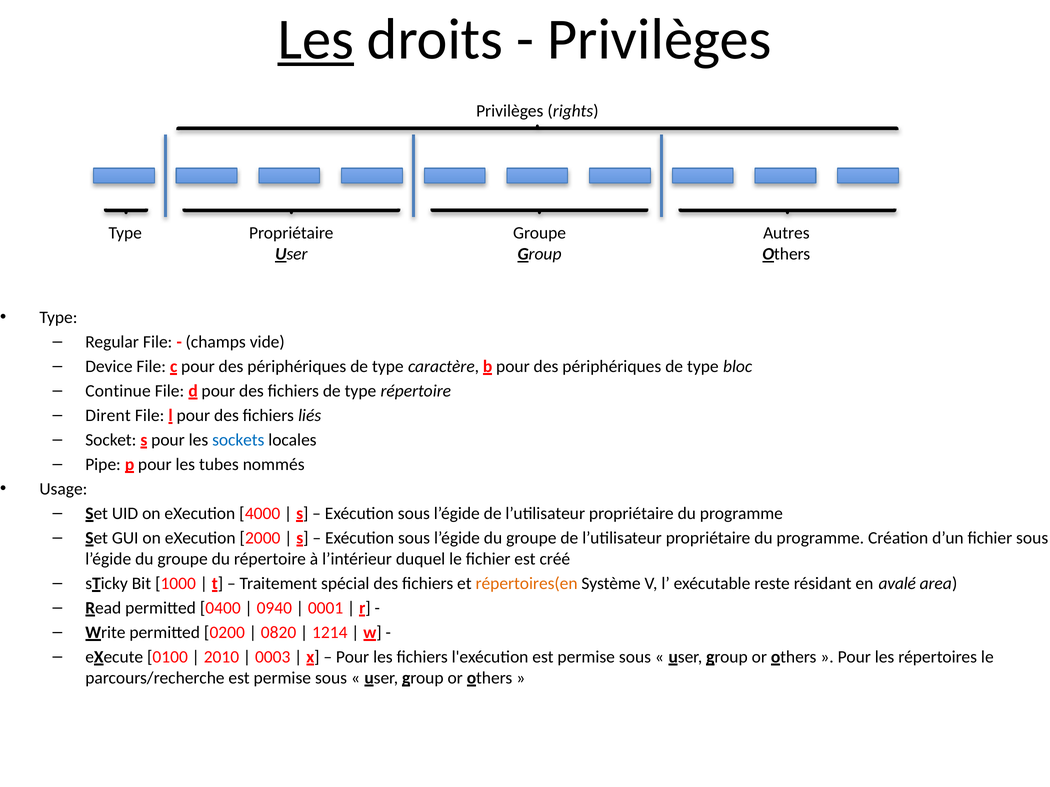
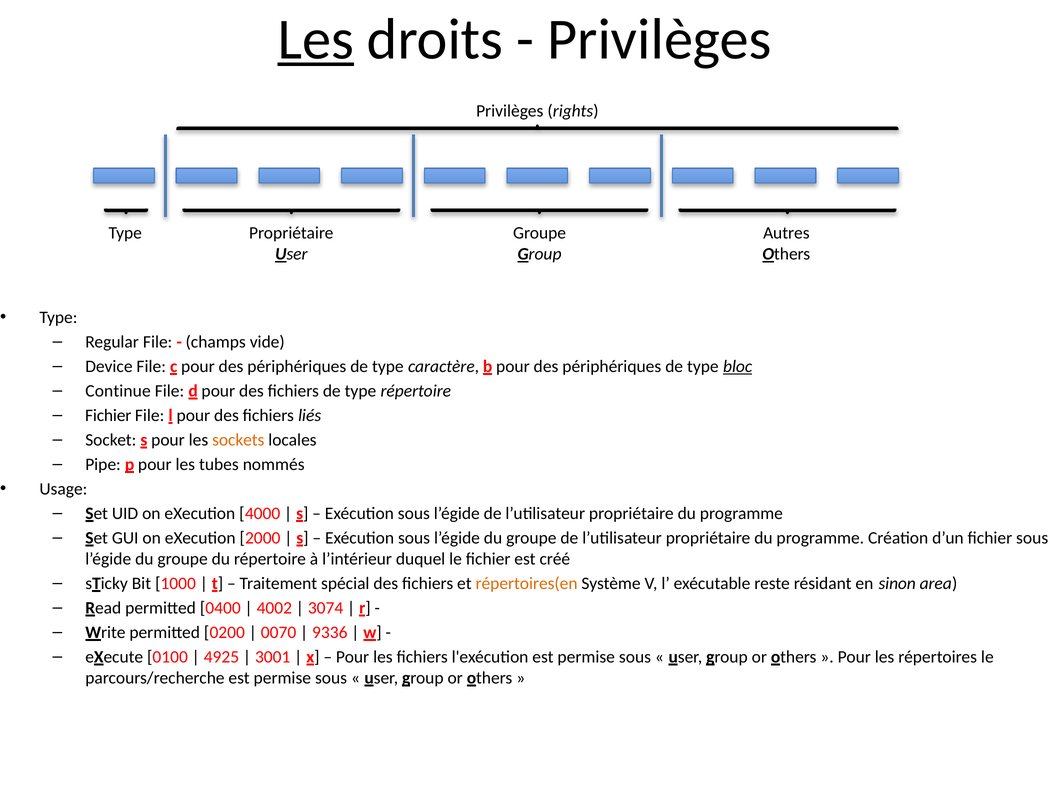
bloc underline: none -> present (738, 367)
Dirent: Dirent -> Fichier (108, 416)
sockets colour: blue -> orange (238, 440)
avalé: avalé -> sinon (897, 584)
0940: 0940 -> 4002 (274, 608)
0001: 0001 -> 3074 (326, 608)
0820: 0820 -> 0070 (279, 633)
1214: 1214 -> 9336 (330, 633)
2010: 2010 -> 4925 (221, 657)
0003: 0003 -> 3001 (273, 657)
